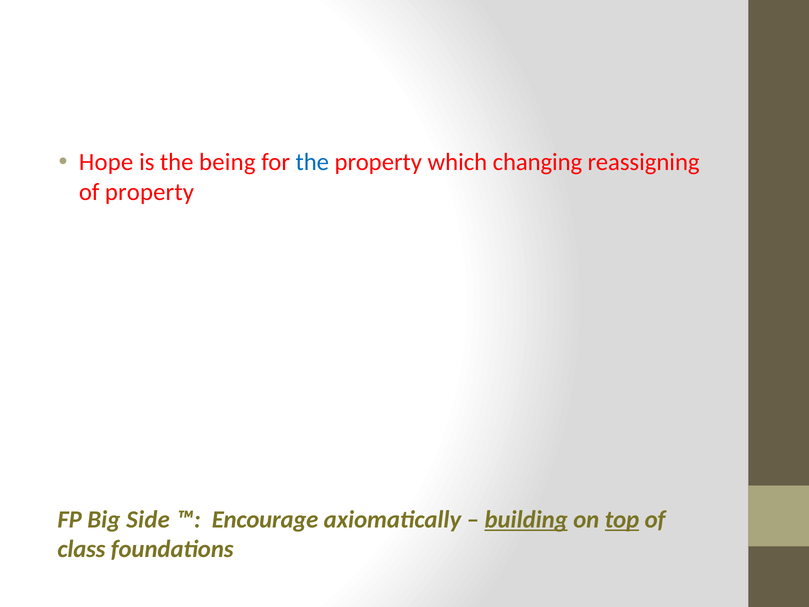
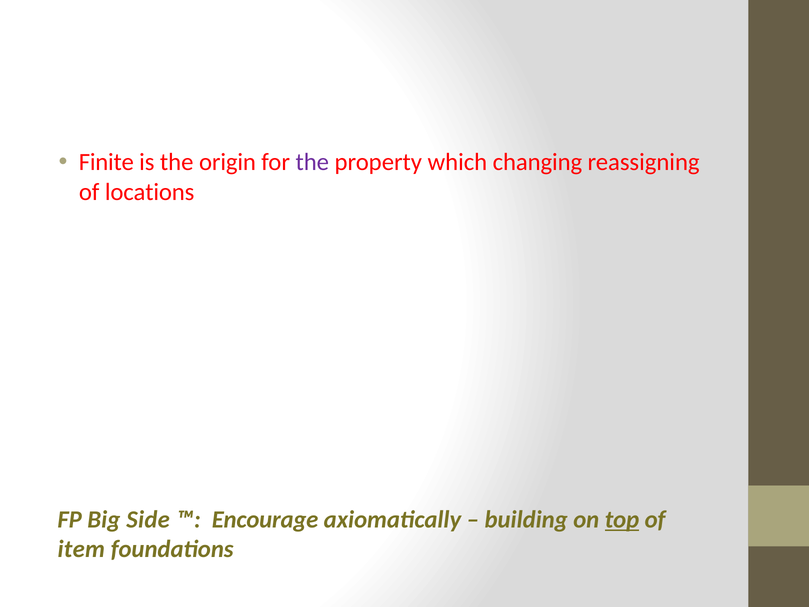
Hope: Hope -> Finite (106, 162)
being: being -> origin (228, 162)
the colour: blue -> purple (312, 162)
of property: property -> locations (150, 192)
building underline: present -> none (526, 519)
class: class -> item (81, 549)
